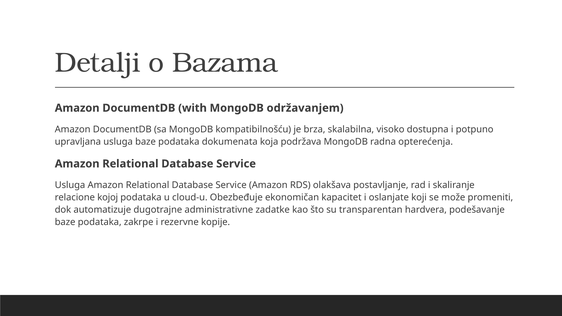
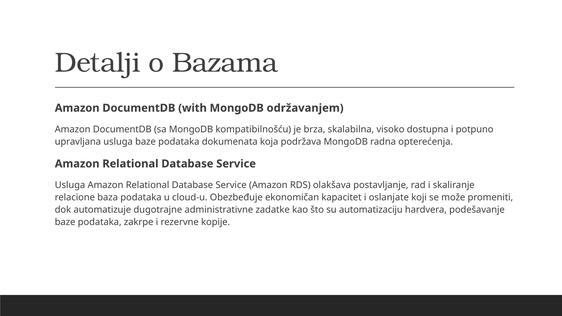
kojoj: kojoj -> baza (108, 198)
transparentan: transparentan -> automatizaciju (371, 210)
